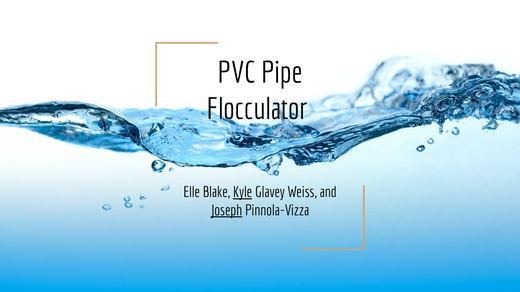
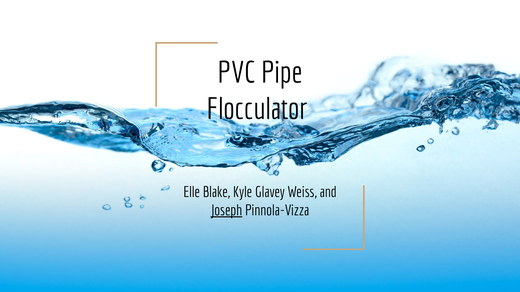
Kyle underline: present -> none (243, 193)
